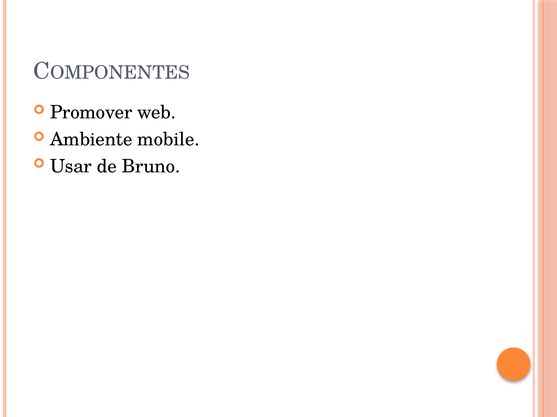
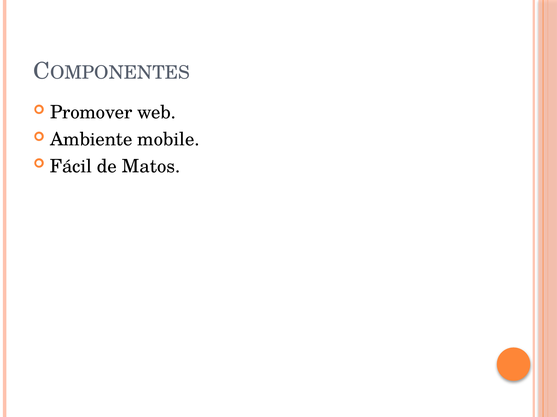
Usar: Usar -> Fácil (71, 167)
Bruno: Bruno -> Matos (151, 167)
